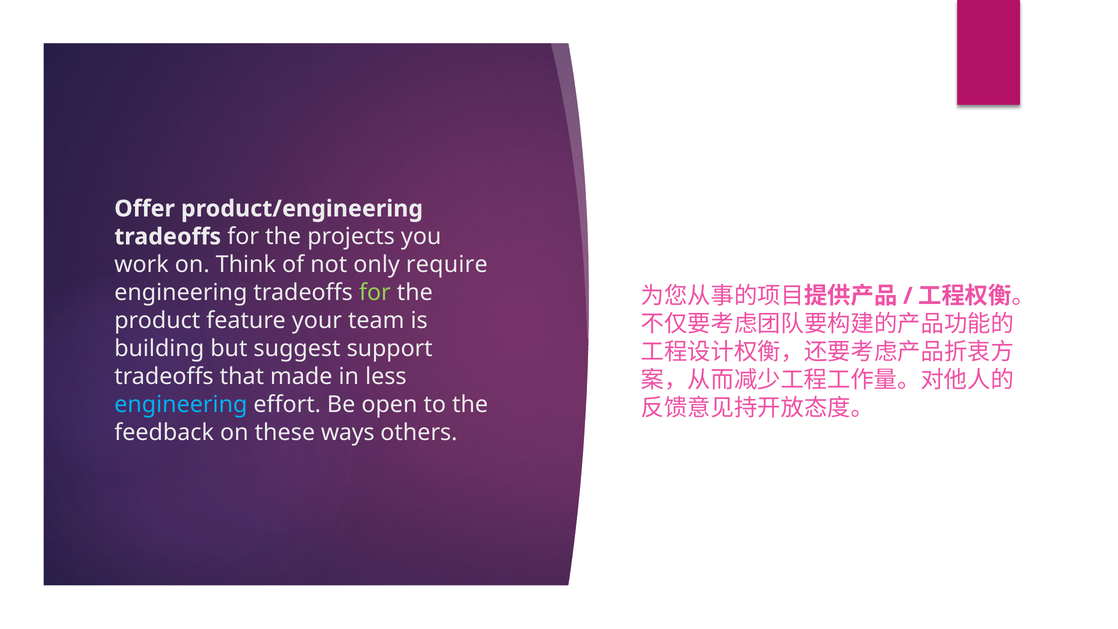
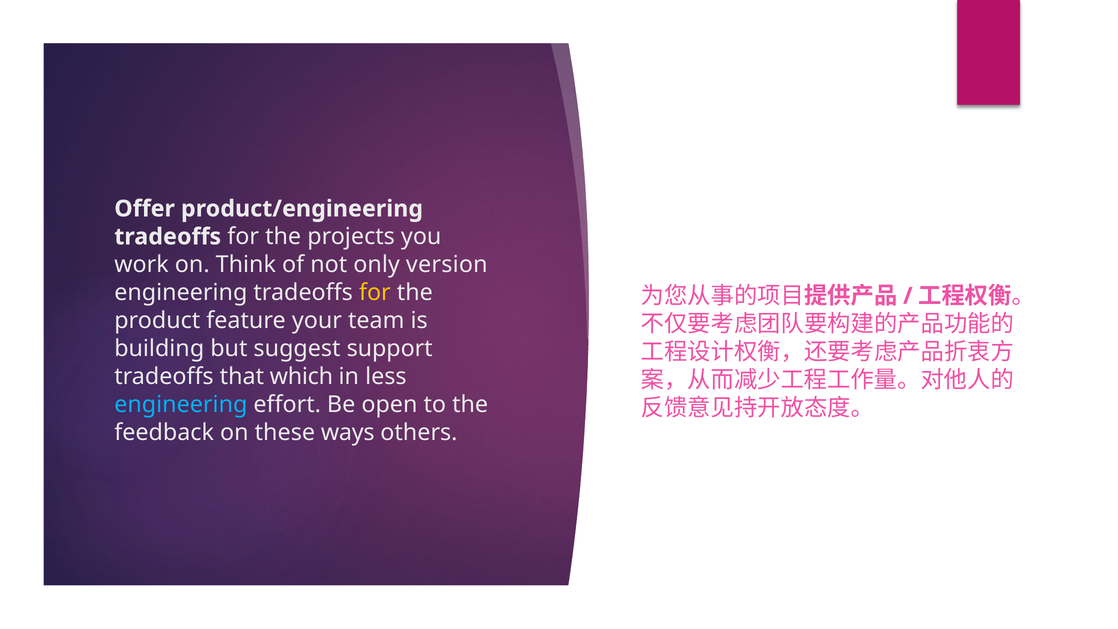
require: require -> version (447, 265)
for colour: light green -> yellow (375, 293)
made: made -> which (301, 376)
